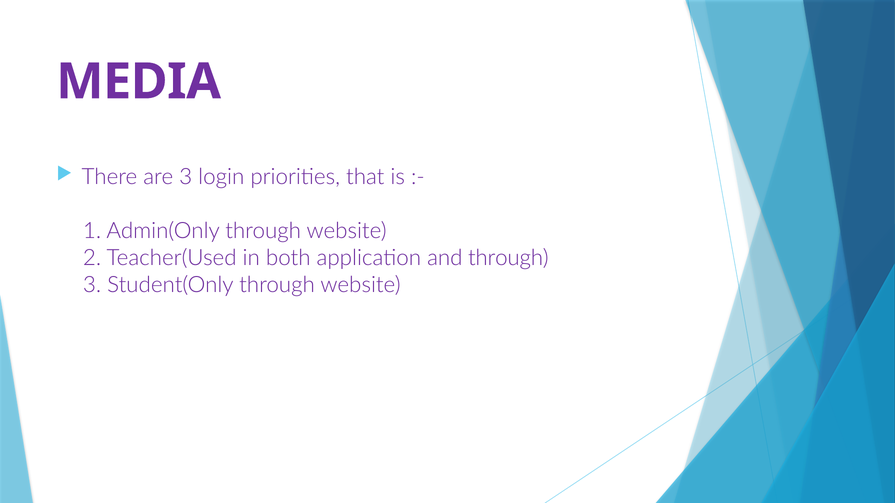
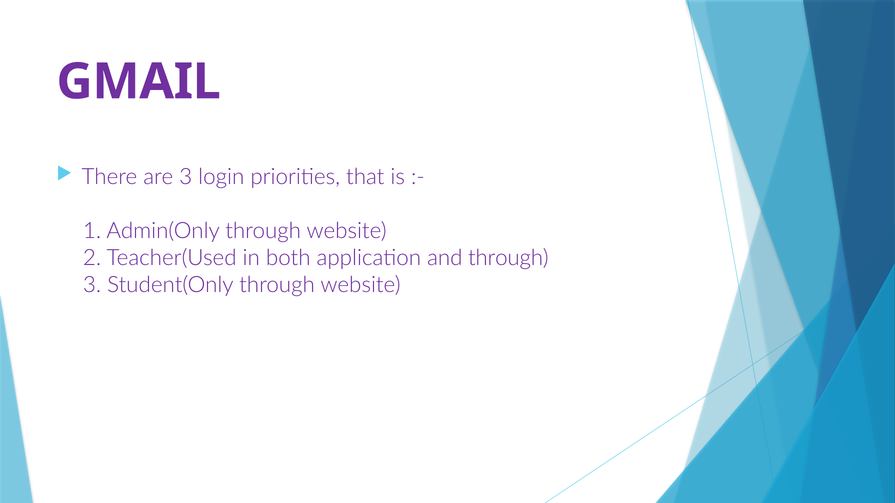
MEDIA: MEDIA -> GMAIL (139, 82)
